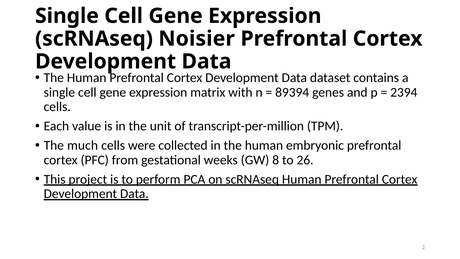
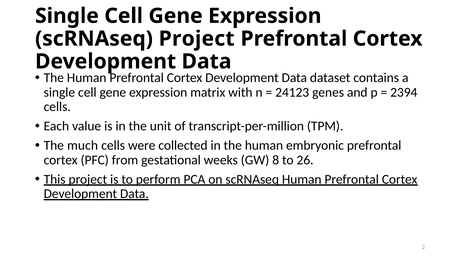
scRNAseq Noisier: Noisier -> Project (197, 39)
89394: 89394 -> 24123 (292, 92)
